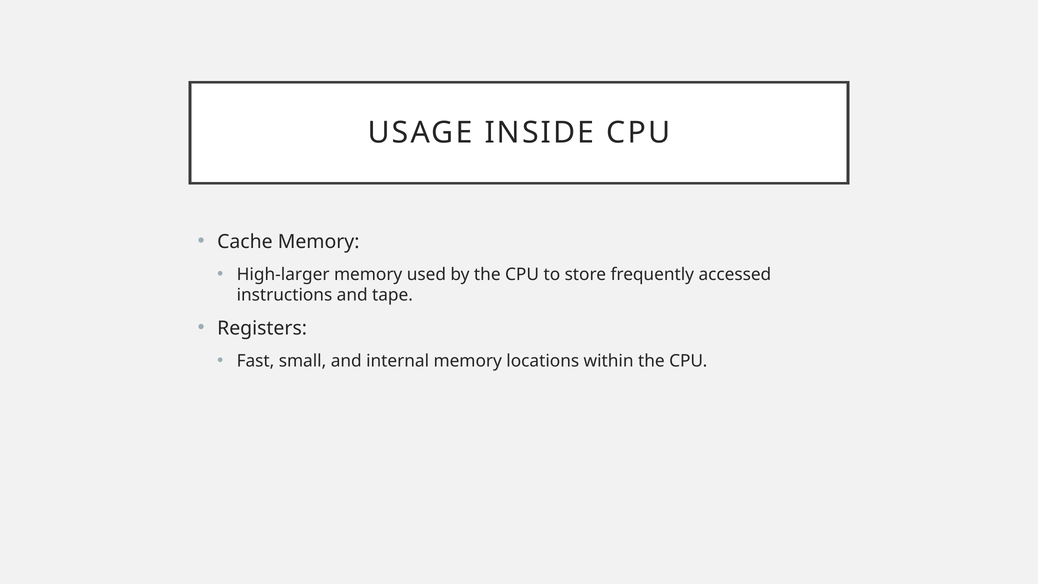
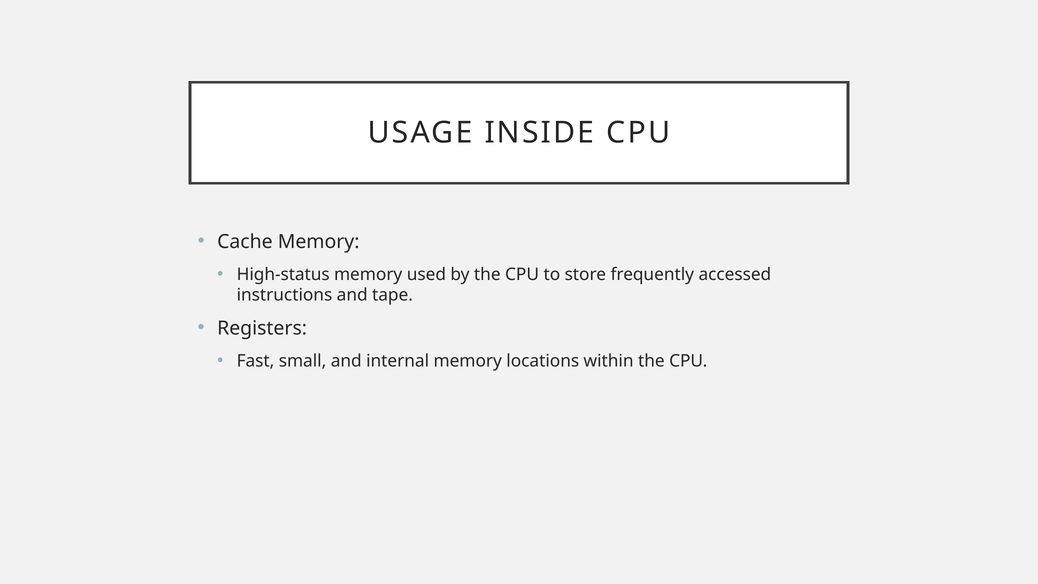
High-larger: High-larger -> High-status (283, 274)
